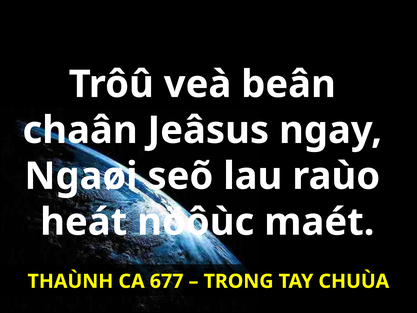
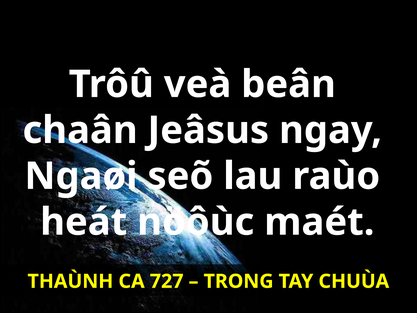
677: 677 -> 727 (167, 281)
